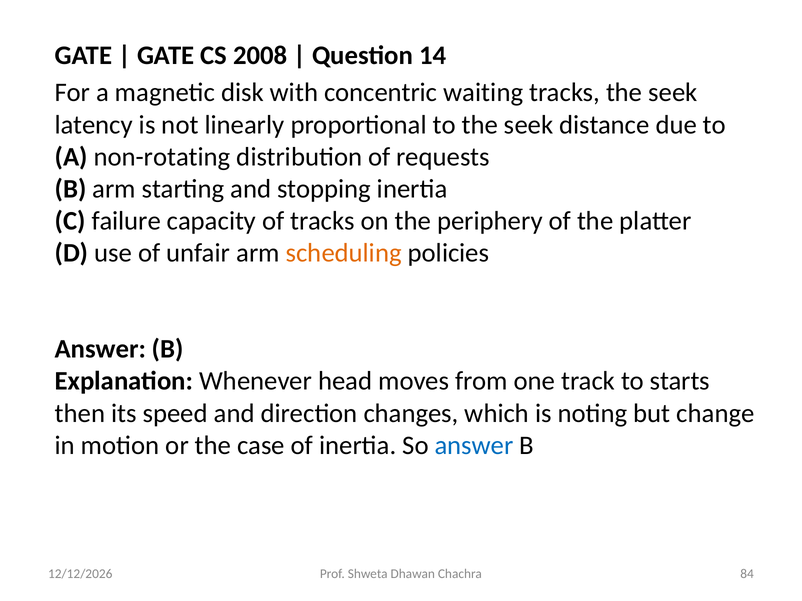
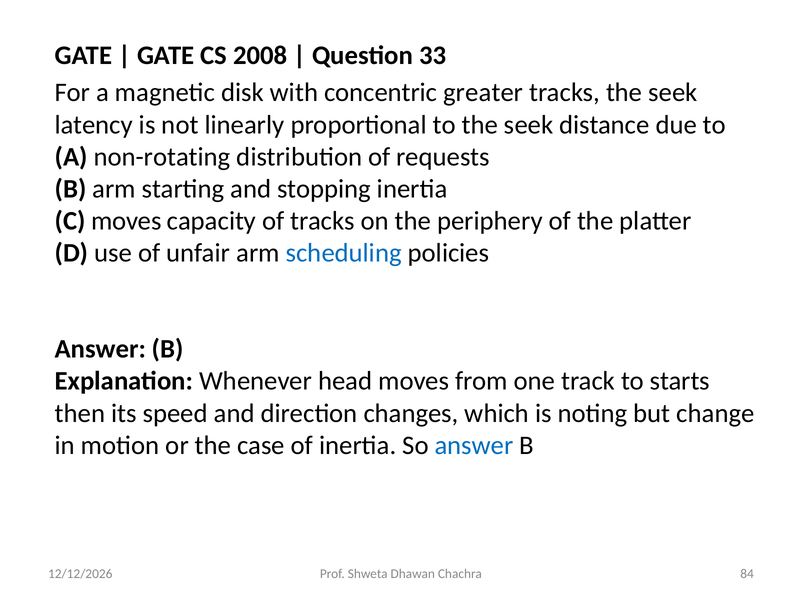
14: 14 -> 33 (433, 55)
waiting: waiting -> greater (483, 93)
C failure: failure -> moves (126, 221)
scheduling colour: orange -> blue (344, 253)
